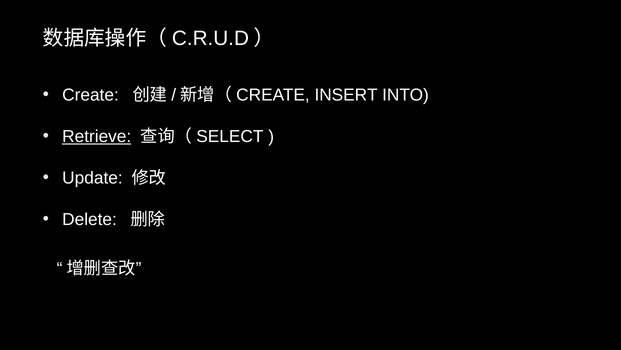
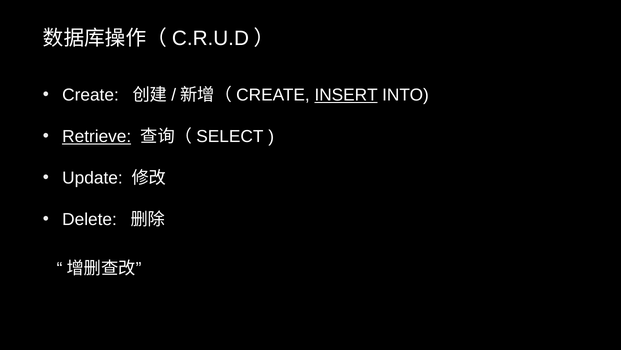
INSERT underline: none -> present (346, 95)
